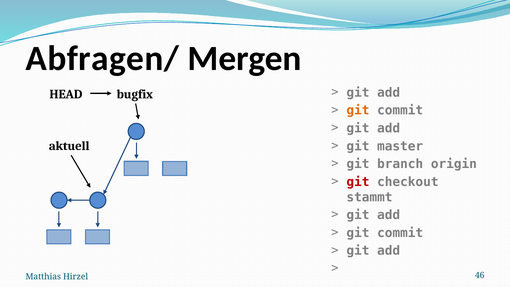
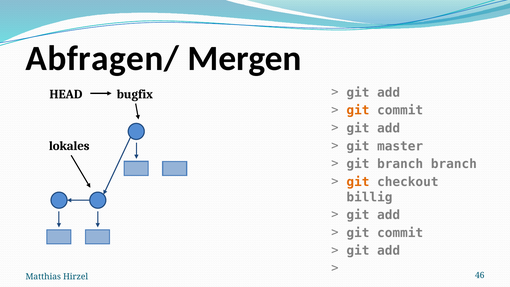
aktuell: aktuell -> lokales (69, 146)
branch origin: origin -> branch (454, 164)
git colour: red -> orange (358, 182)
stammt: stammt -> billig (369, 197)
